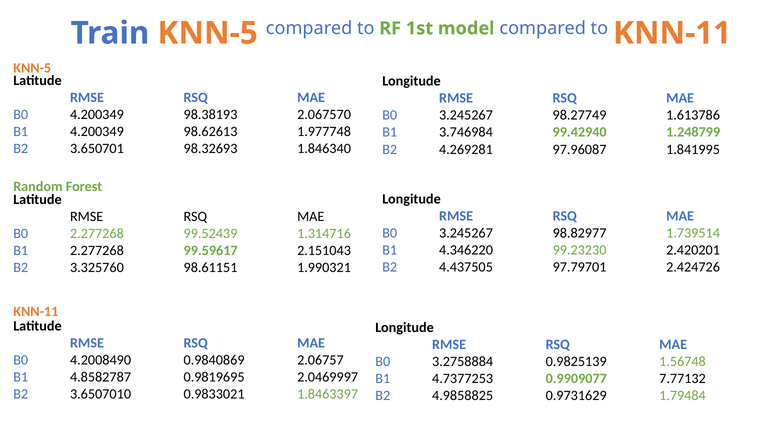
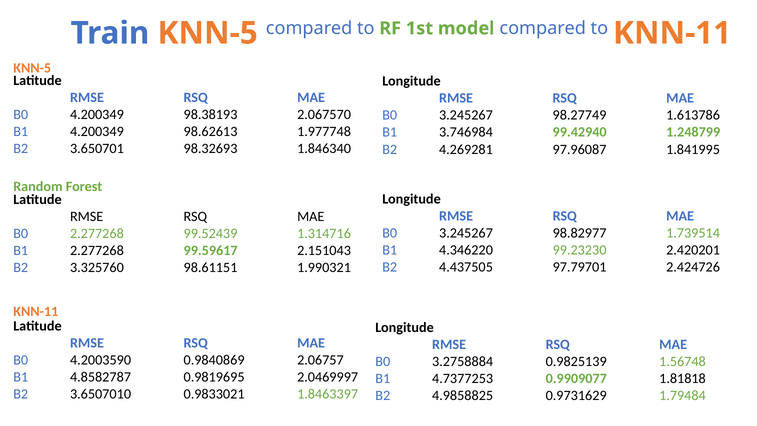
4.2008490: 4.2008490 -> 4.2003590 (101, 360)
7.77132: 7.77132 -> 1.81818 (683, 378)
